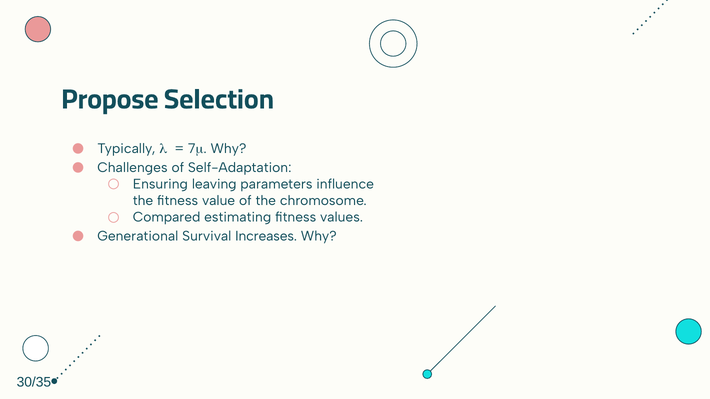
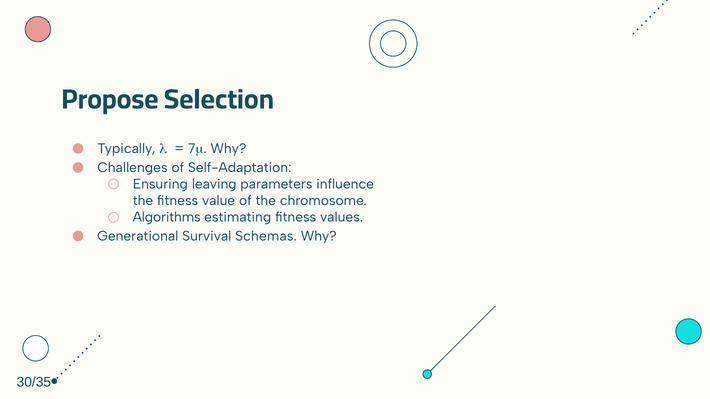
Compared: Compared -> Algorithms (167, 217)
Increases: Increases -> Schemas (266, 236)
